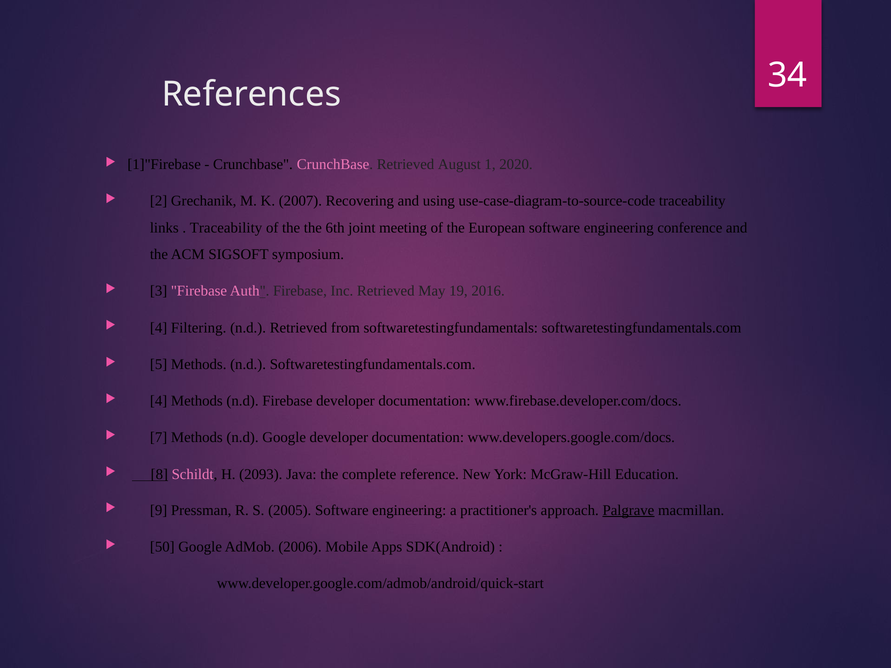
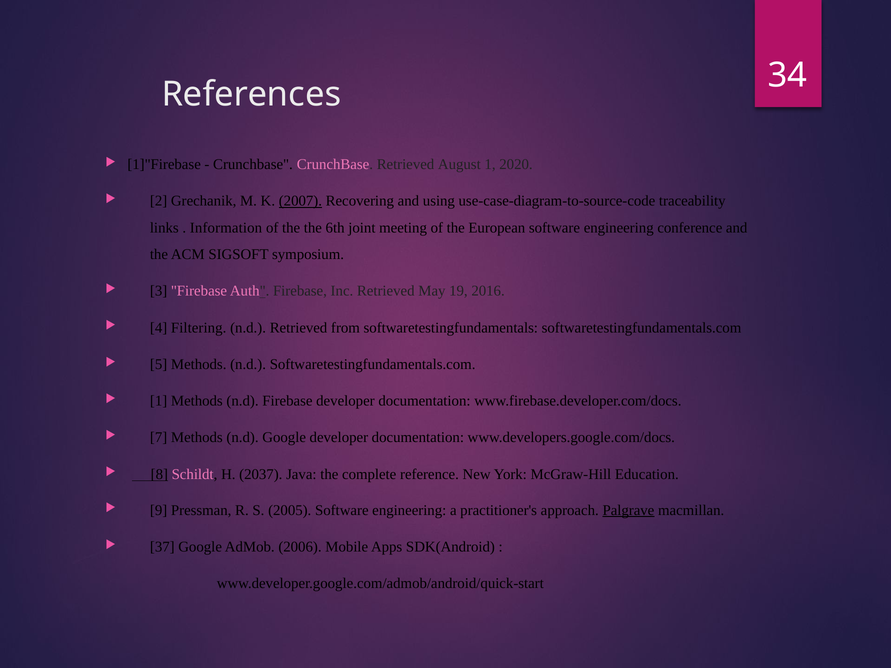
2007 underline: none -> present (300, 201)
Traceability: Traceability -> Information (226, 228)
4: 4 -> 1 (159, 401)
2093: 2093 -> 2037 (261, 474)
50: 50 -> 37 (162, 547)
